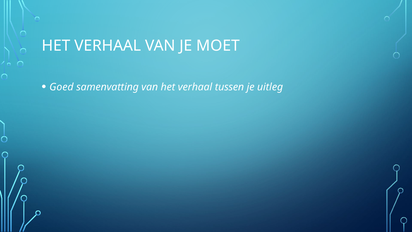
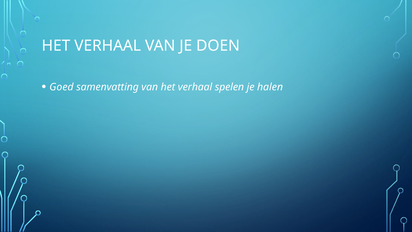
MOET: MOET -> DOEN (218, 46)
tussen: tussen -> spelen (229, 87)
uitleg: uitleg -> halen (270, 87)
